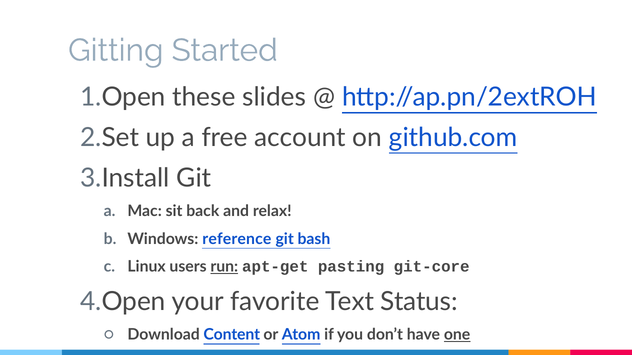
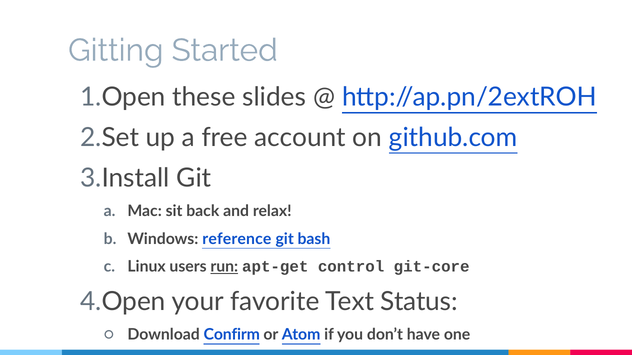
pasting: pasting -> control (351, 267)
Content: Content -> Confirm (232, 335)
one underline: present -> none (457, 335)
